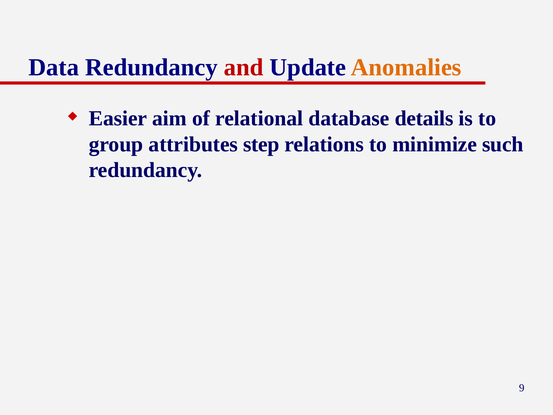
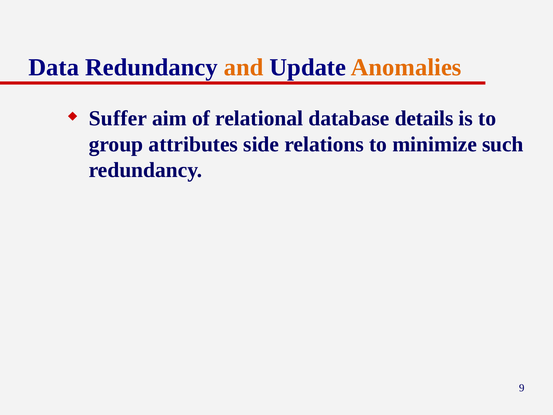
and colour: red -> orange (244, 67)
Easier: Easier -> Suffer (118, 118)
step: step -> side (261, 144)
